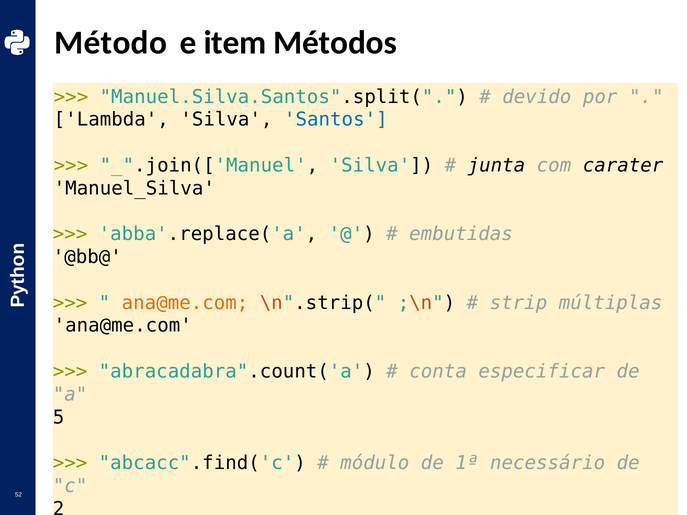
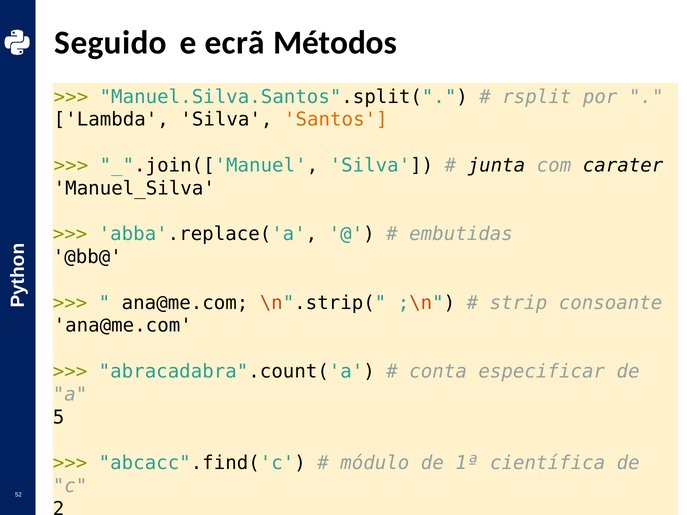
Método: Método -> Seguido (111, 43)
item: item -> ecrã (235, 43)
devido: devido -> rsplit (537, 97)
Santos colour: blue -> orange (336, 120)
ana@me.com colour: orange -> black (185, 303)
múltiplas: múltiplas -> consoante (611, 303)
necessário: necessário -> científica (548, 463)
